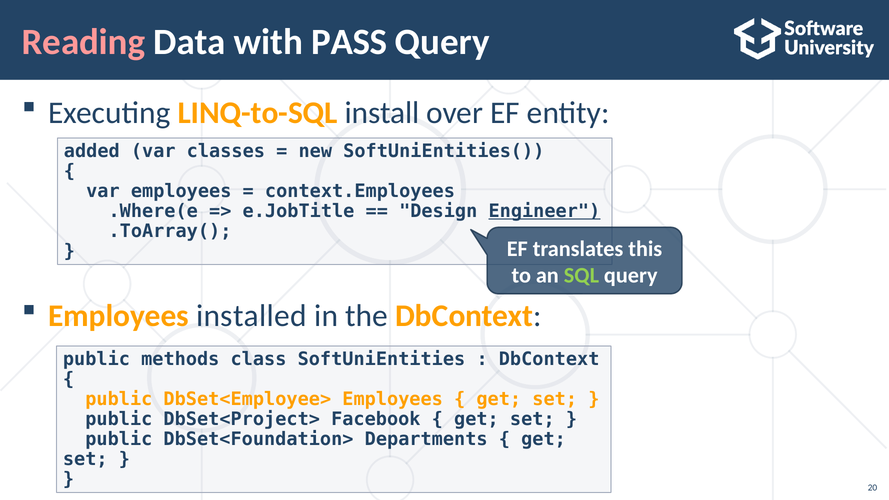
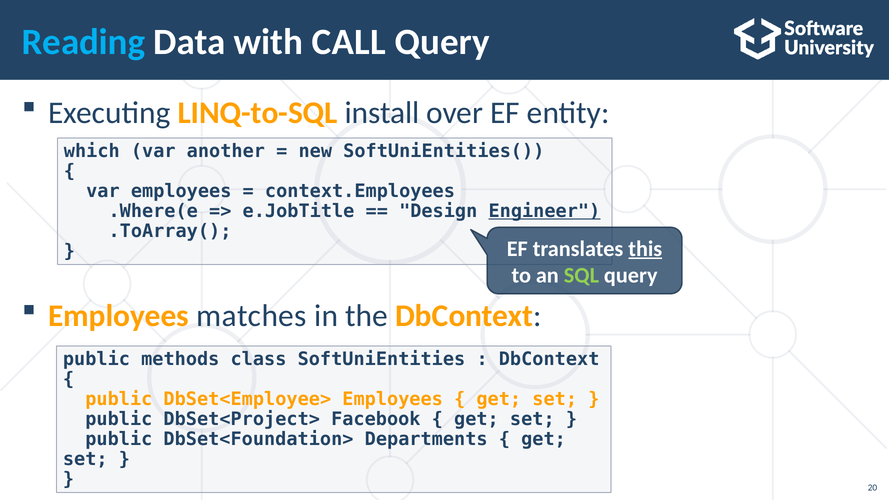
Reading colour: pink -> light blue (83, 42)
PASS: PASS -> CALL (349, 42)
added: added -> which (92, 151)
classes: classes -> another (226, 151)
this underline: none -> present (645, 249)
installed: installed -> matches (251, 316)
